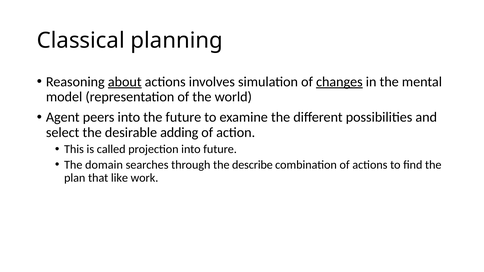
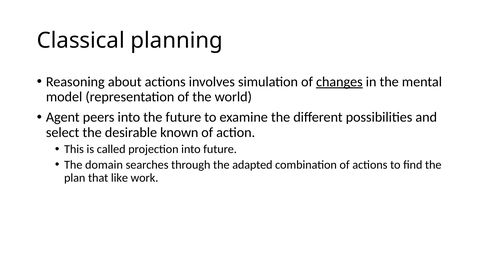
about underline: present -> none (125, 82)
adding: adding -> known (179, 133)
describe: describe -> adapted (252, 165)
